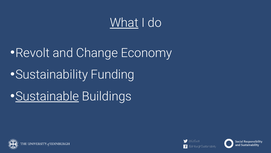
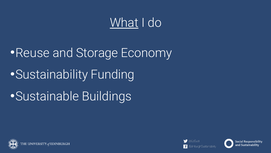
Revolt: Revolt -> Reuse (33, 53)
Change: Change -> Storage (97, 53)
Sustainable underline: present -> none (47, 96)
